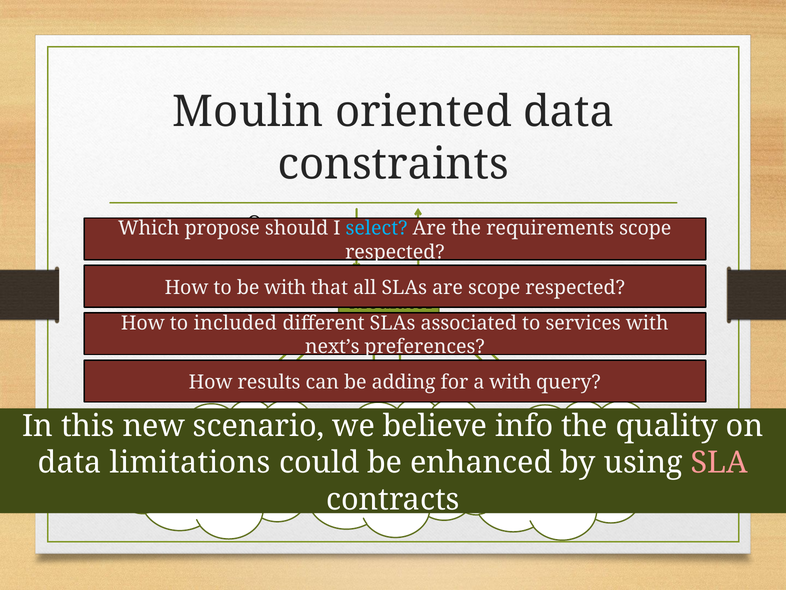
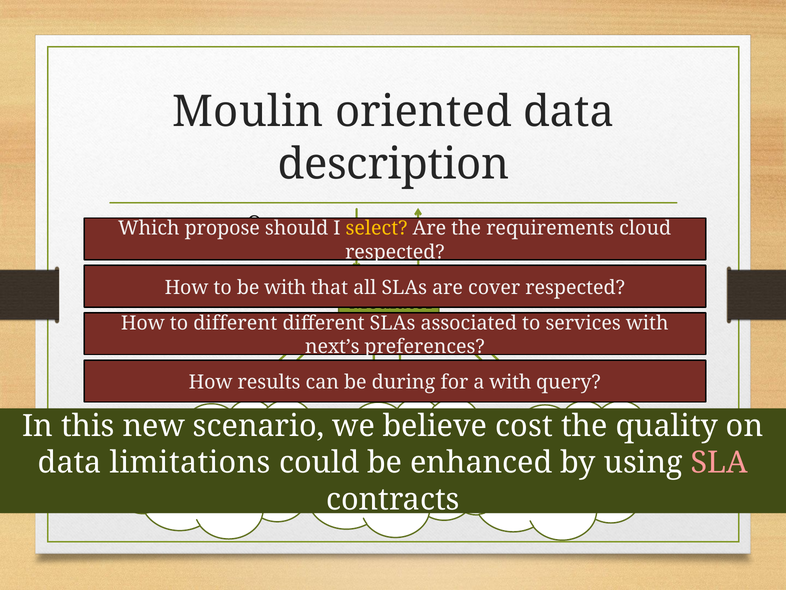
constraints: constraints -> description (393, 164)
select colour: light blue -> yellow (377, 228)
requirements scope: scope -> cloud (645, 228)
are scope: scope -> cover (494, 287)
to included: included -> different (235, 323)
adding: adding -> during (403, 382)
info: info -> cost (524, 426)
